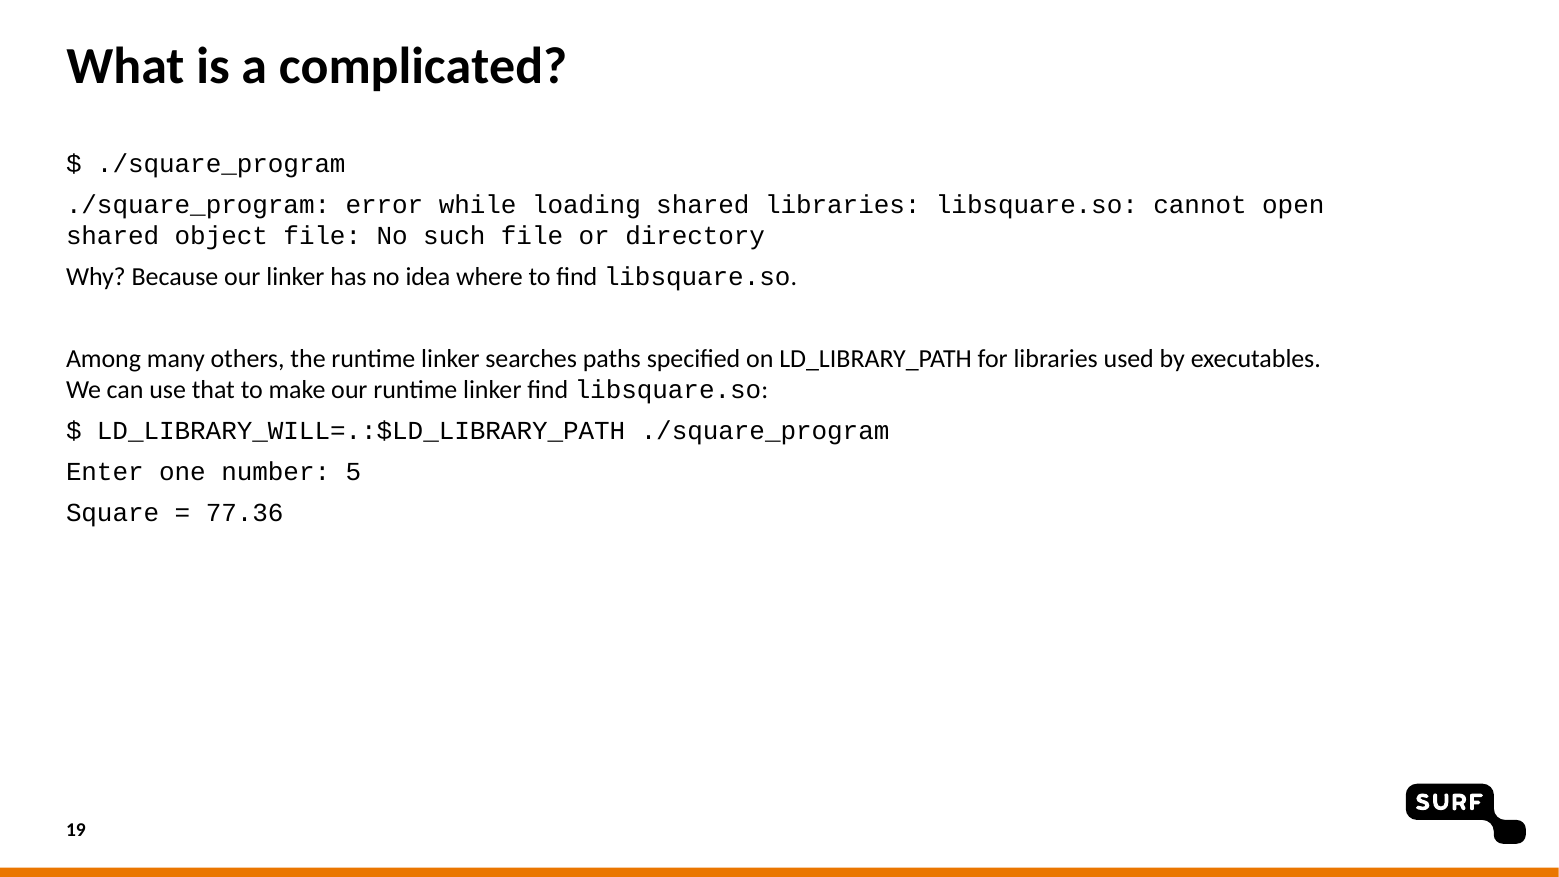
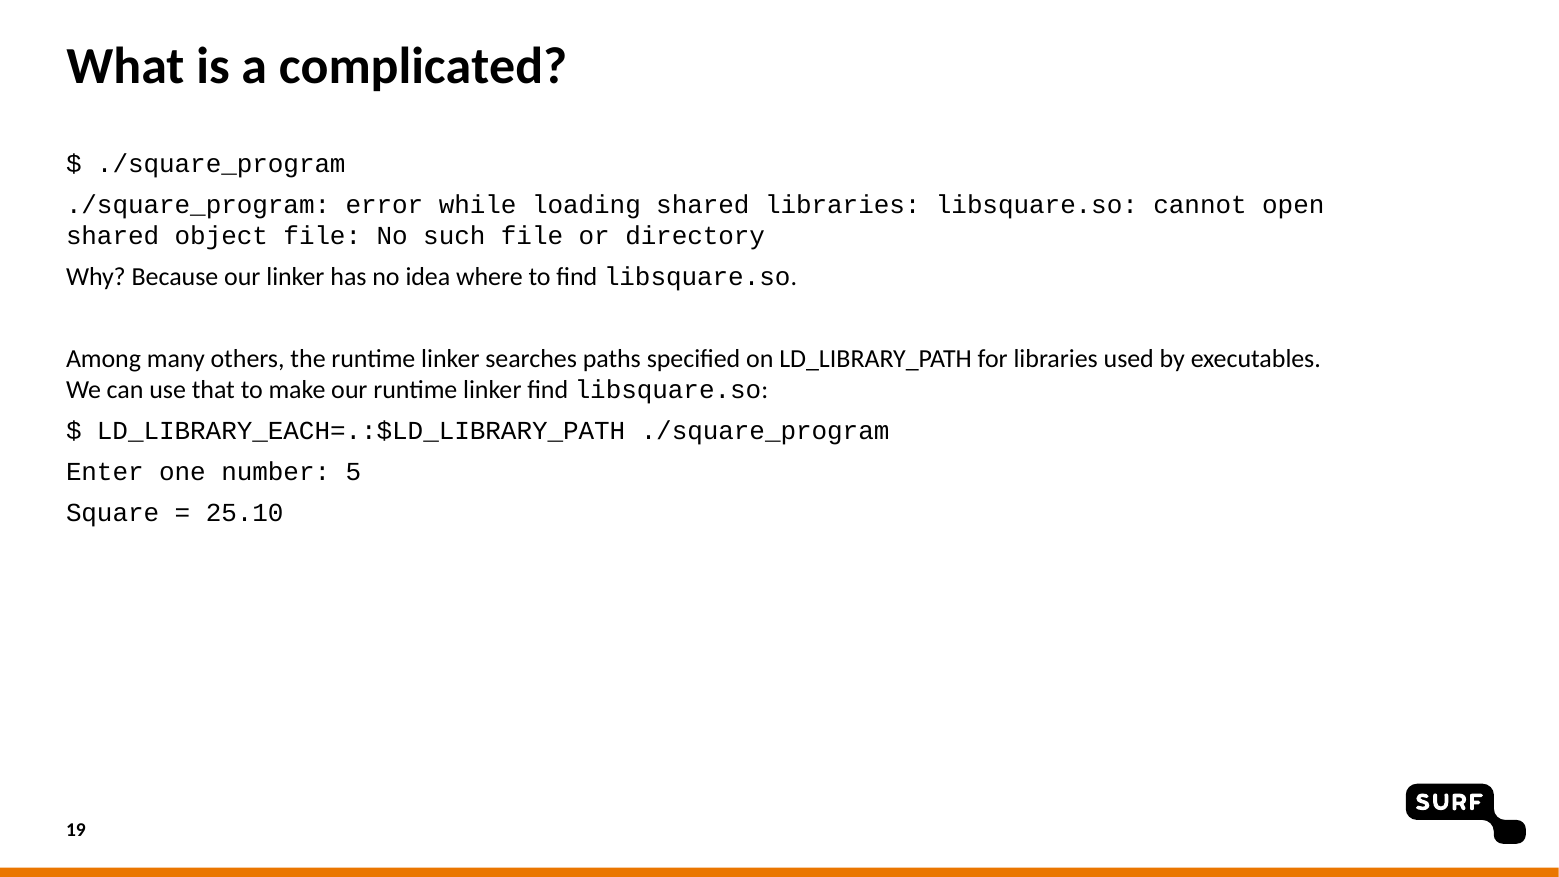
LD_LIBRARY_WILL=.:$LD_LIBRARY_PATH: LD_LIBRARY_WILL=.:$LD_LIBRARY_PATH -> LD_LIBRARY_EACH=.:$LD_LIBRARY_PATH (361, 431)
77.36: 77.36 -> 25.10 (245, 513)
